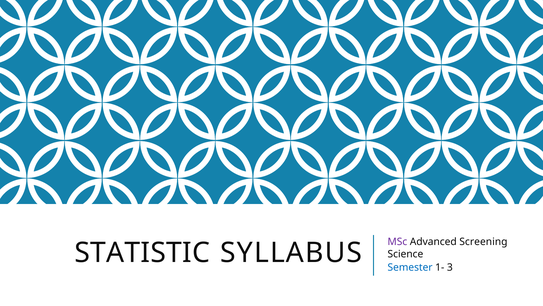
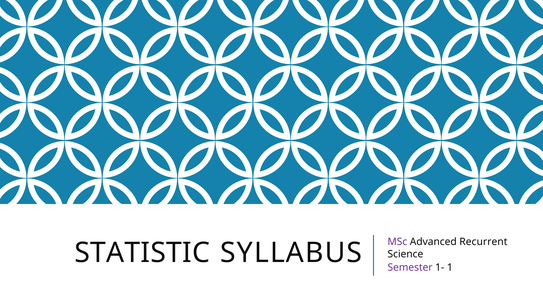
Screening: Screening -> Recurrent (483, 241)
Semester colour: blue -> purple (410, 267)
3: 3 -> 1 (450, 267)
